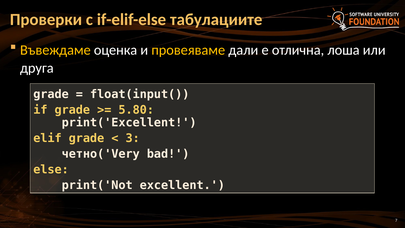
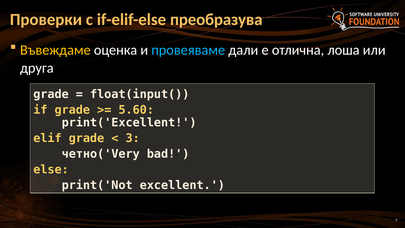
табулациите: табулациите -> преобразува (216, 20)
провеяваме colour: yellow -> light blue (188, 50)
5.80: 5.80 -> 5.60 (136, 110)
